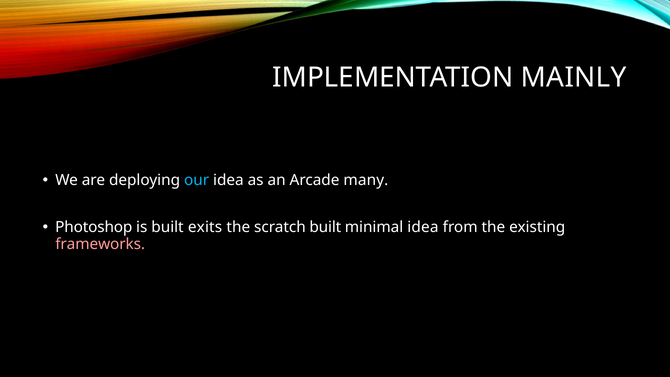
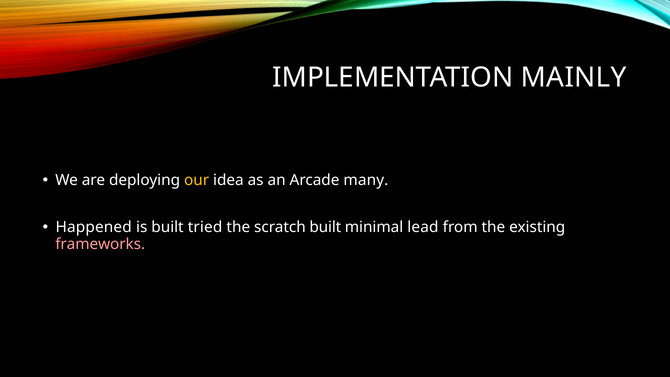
our colour: light blue -> yellow (197, 180)
Photoshop: Photoshop -> Happened (94, 227)
exits: exits -> tried (205, 227)
minimal idea: idea -> lead (423, 227)
